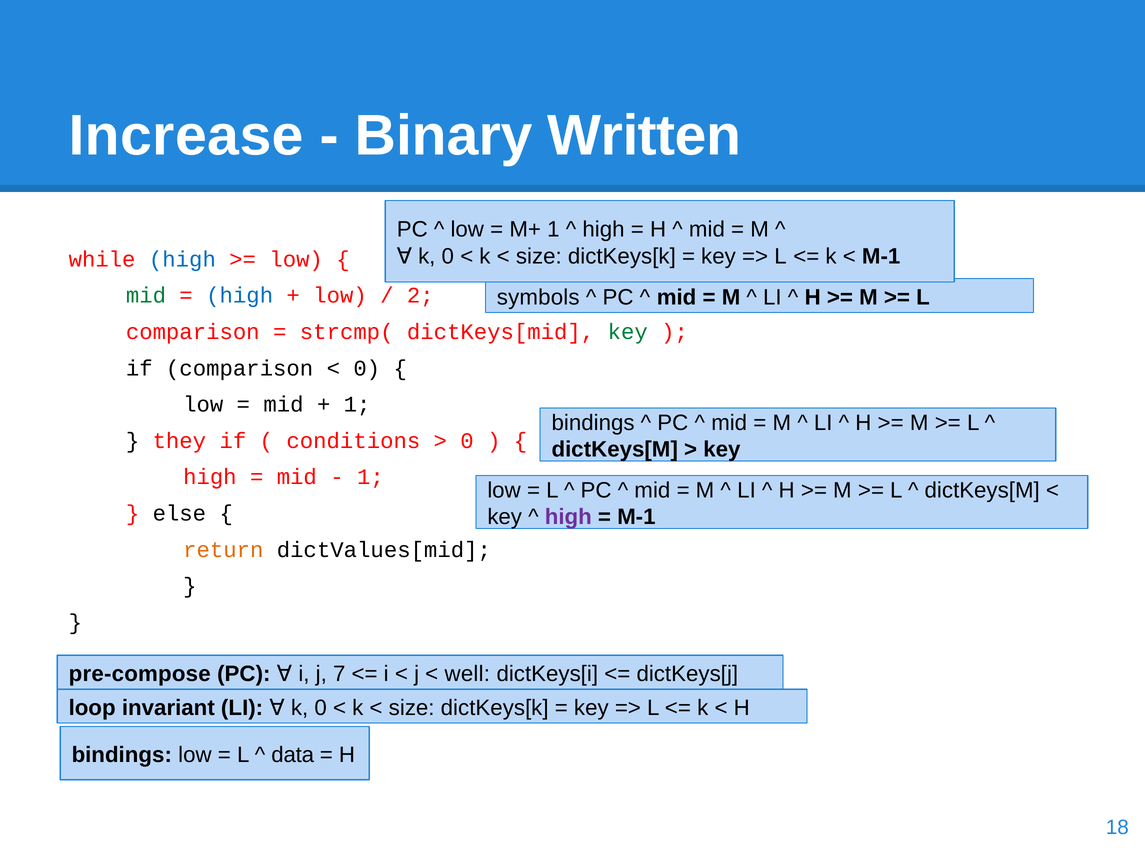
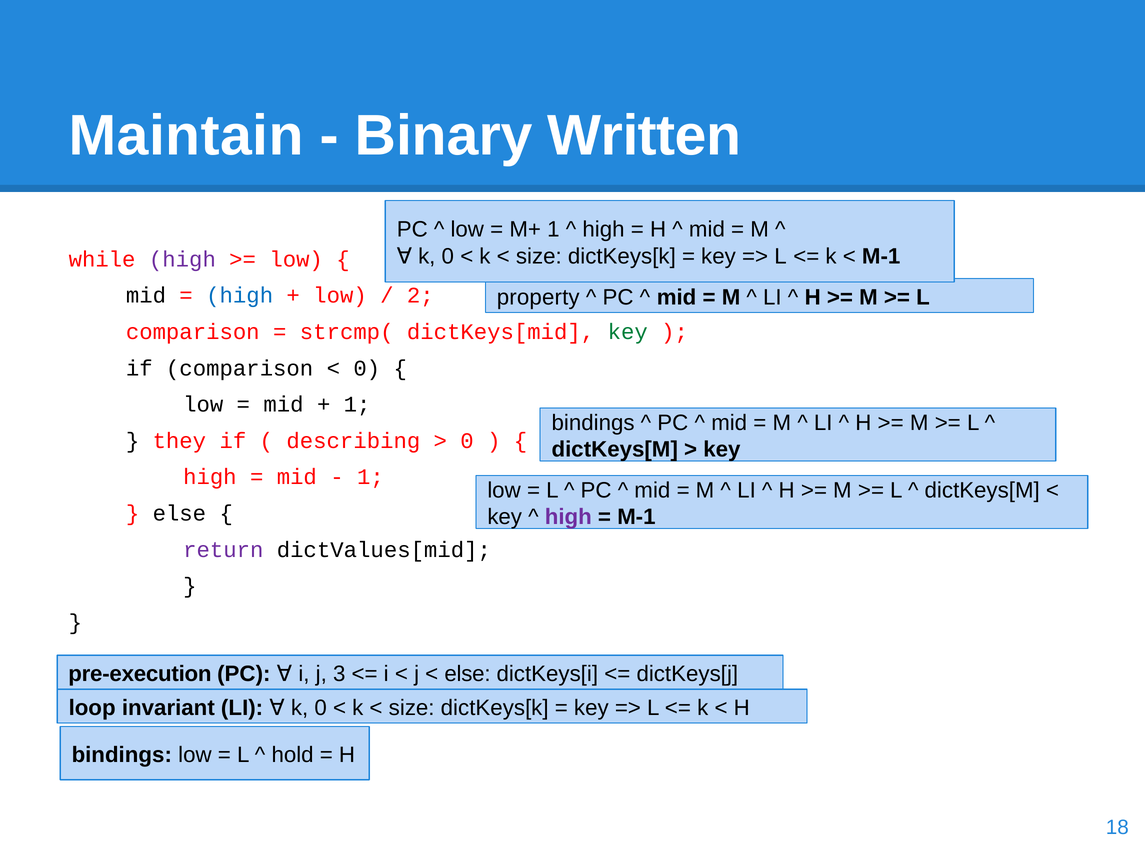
Increase: Increase -> Maintain (186, 136)
high colour: blue -> purple (182, 259)
symbols: symbols -> property (538, 297)
mid colour: green -> black (146, 295)
conditions: conditions -> describing (353, 441)
return colour: orange -> purple (223, 550)
pre-compose: pre-compose -> pre-execution (140, 674)
7: 7 -> 3 (339, 674)
well: well -> else (468, 674)
data: data -> hold (293, 755)
